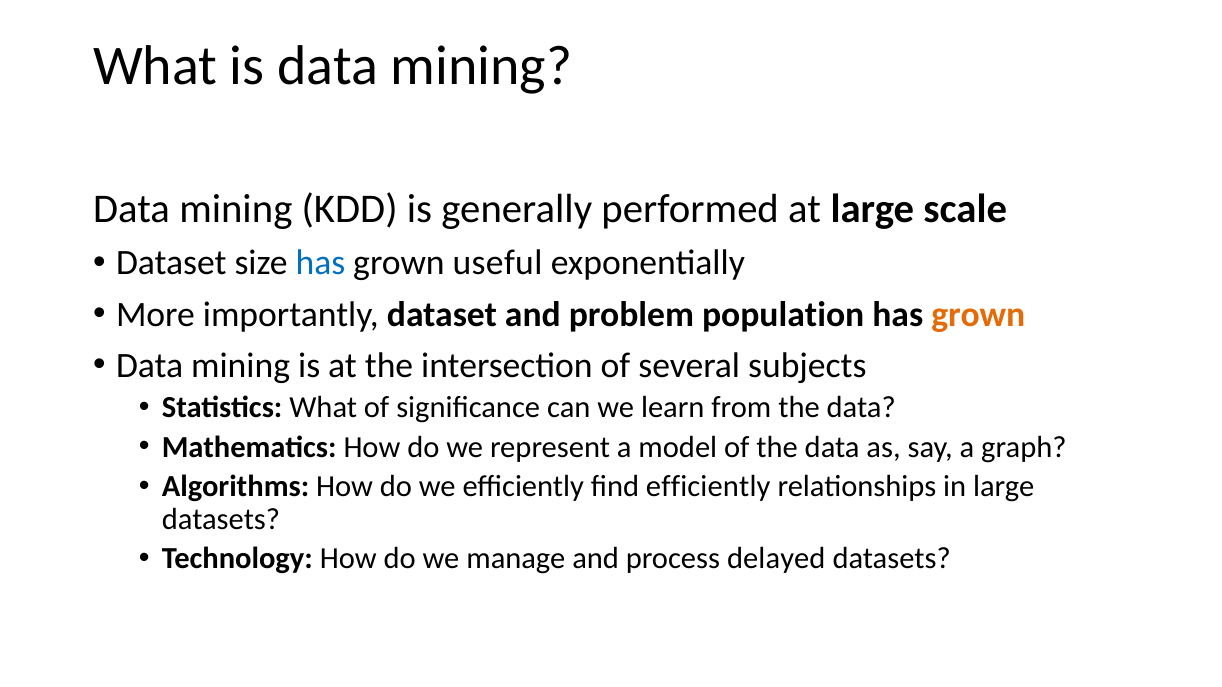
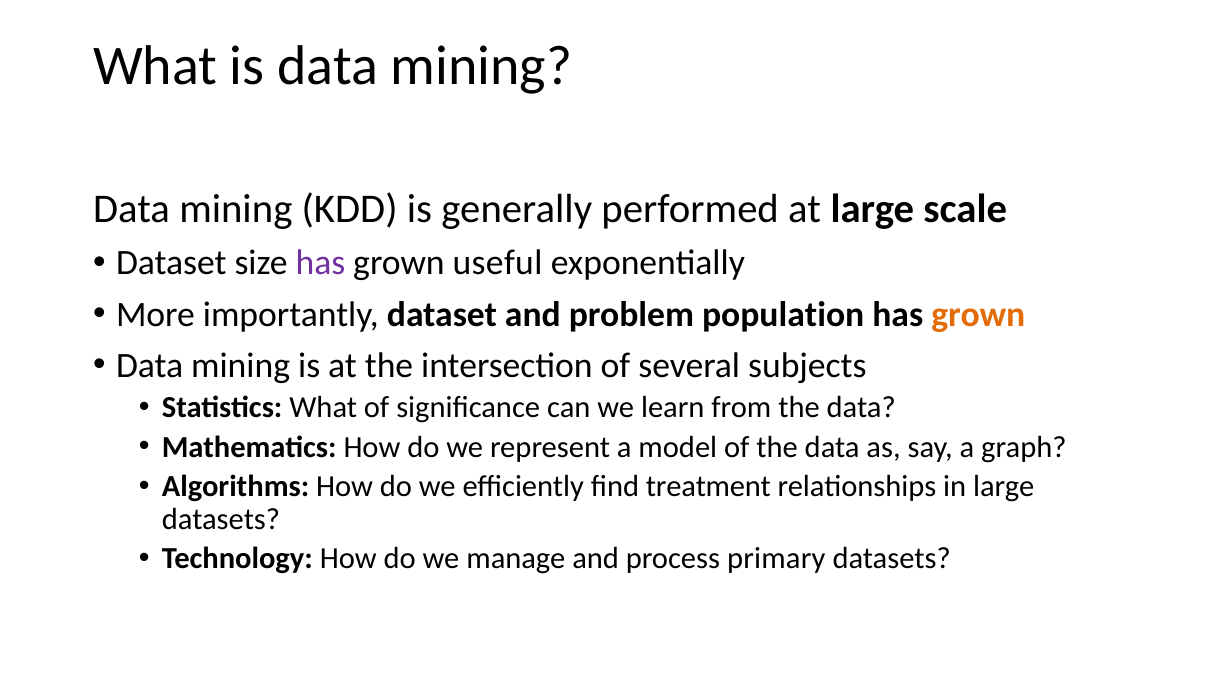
has colour: blue -> purple (321, 263)
find efficiently: efficiently -> treatment (708, 487)
delayed: delayed -> primary (776, 559)
